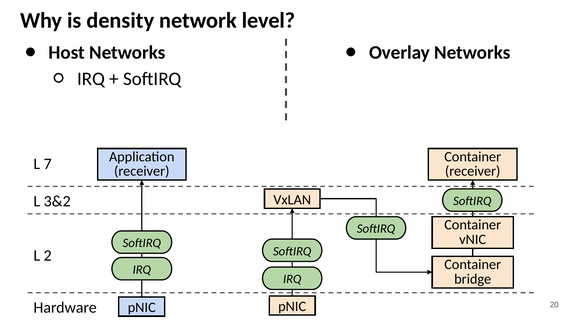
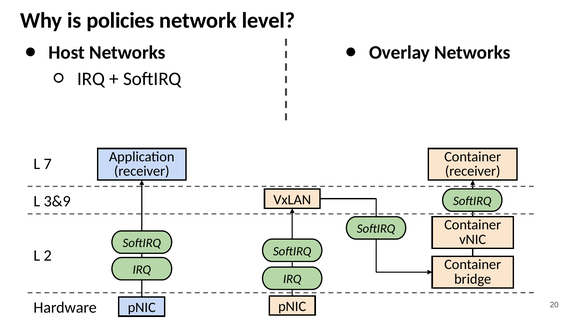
density: density -> policies (120, 21)
3&2: 3&2 -> 3&9 (57, 201)
